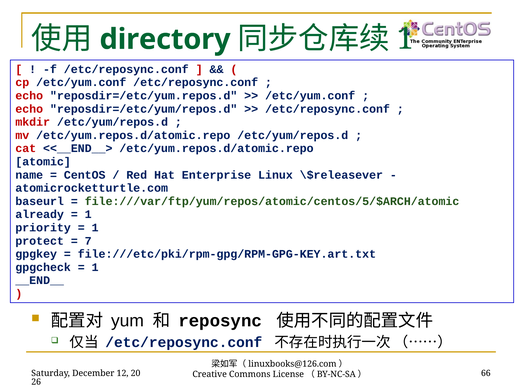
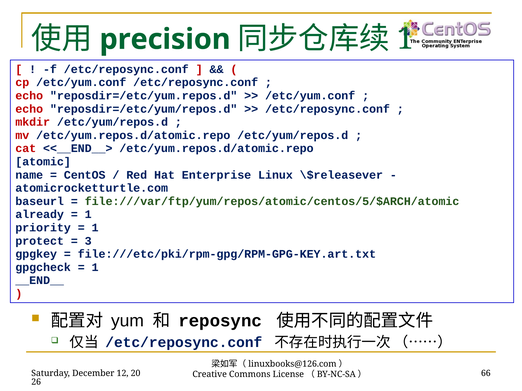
directory: directory -> precision (165, 39)
7: 7 -> 3 (88, 241)
